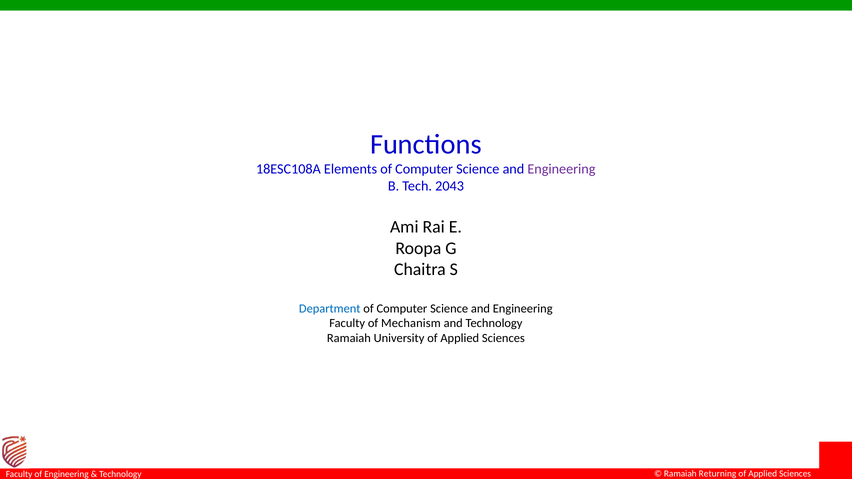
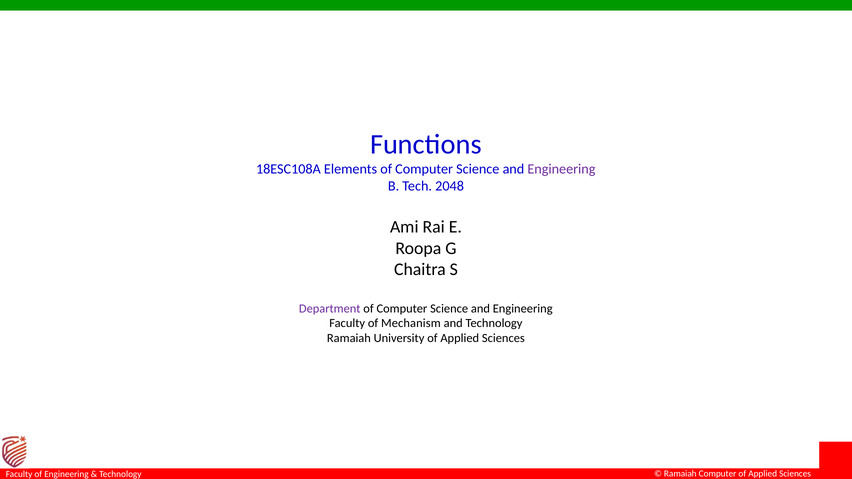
2043: 2043 -> 2048 (450, 186)
Department colour: blue -> purple (330, 309)
Ramaiah Returning: Returning -> Computer (718, 474)
